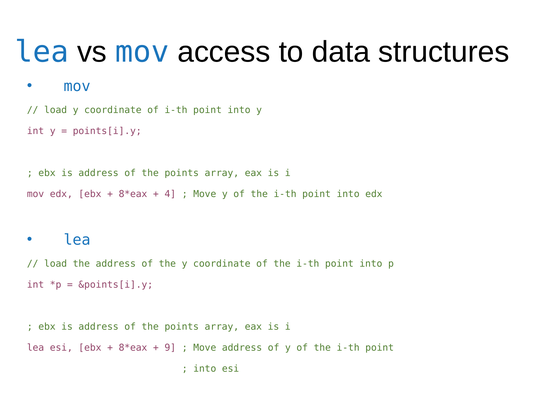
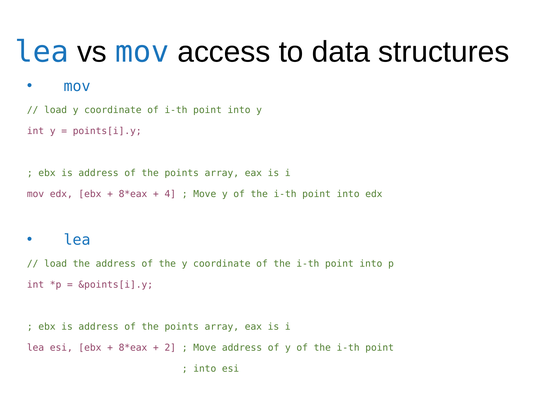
9: 9 -> 2 (170, 348)
